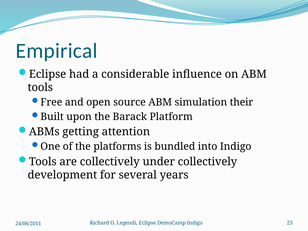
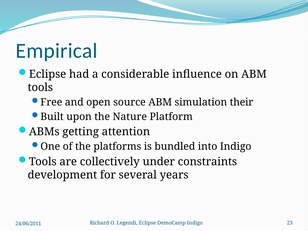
Barack: Barack -> Nature (130, 117)
under collectively: collectively -> constraints (207, 162)
